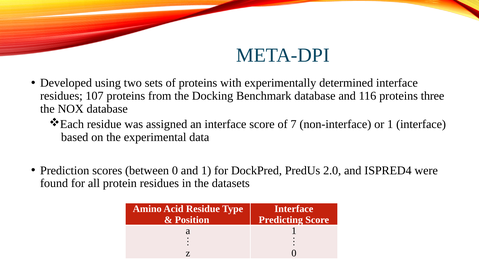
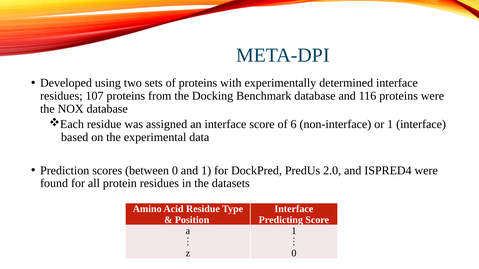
proteins three: three -> were (432, 96)
7: 7 -> 6 (294, 124)
